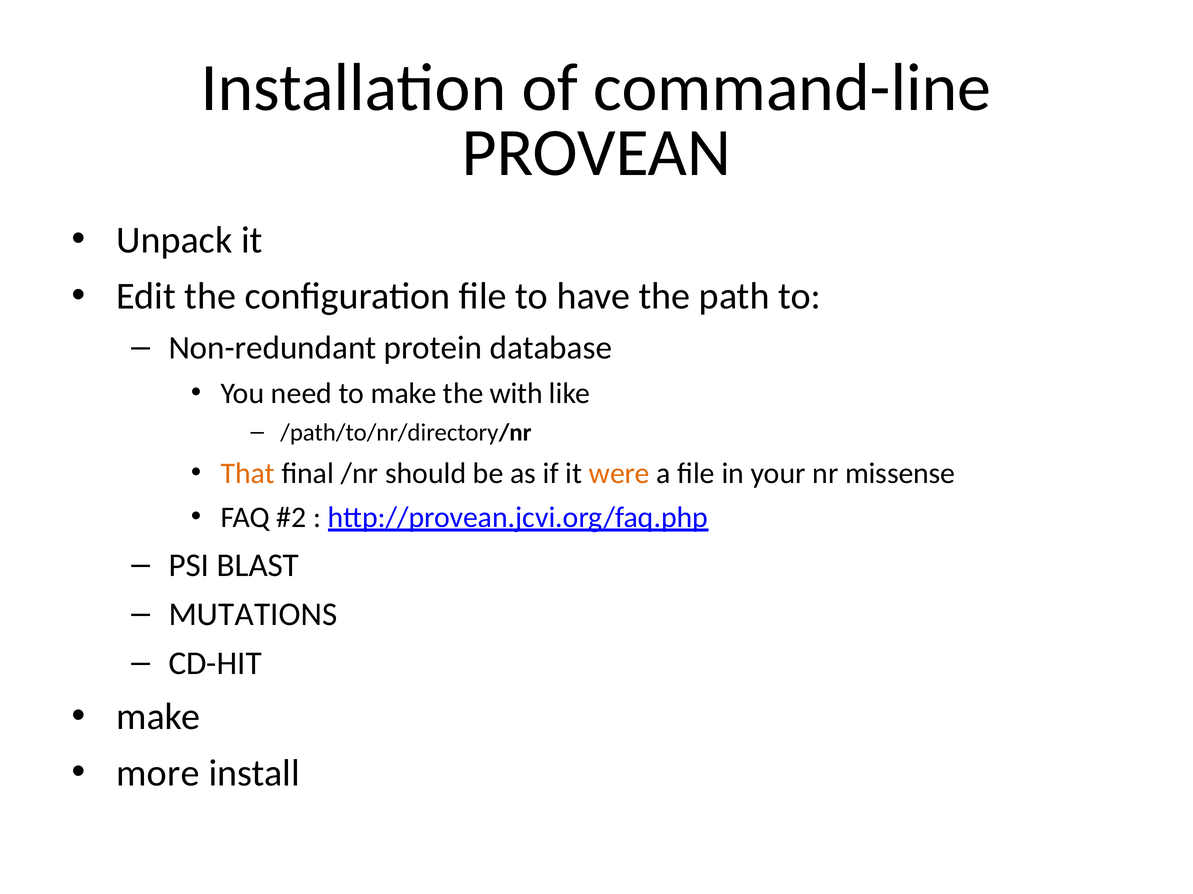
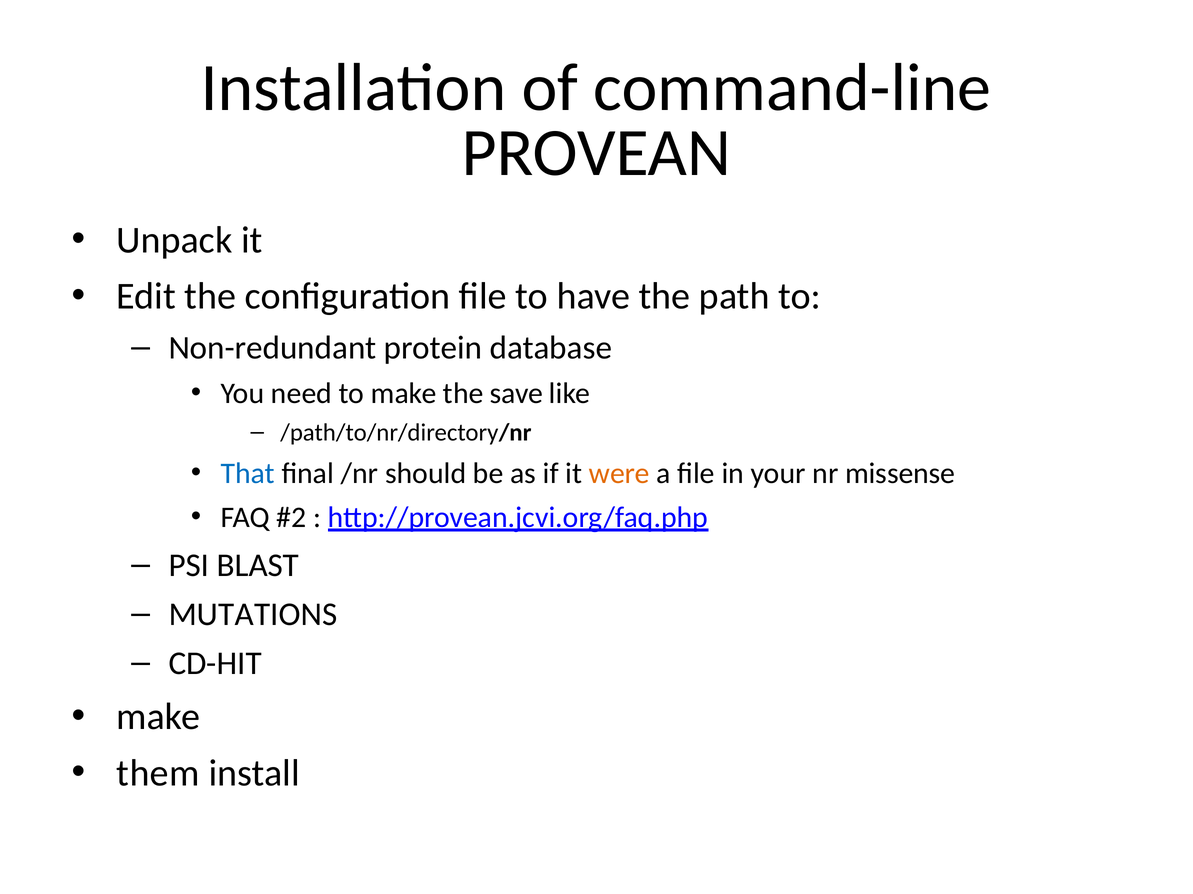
with: with -> save (516, 394)
That colour: orange -> blue (248, 474)
more: more -> them (158, 774)
